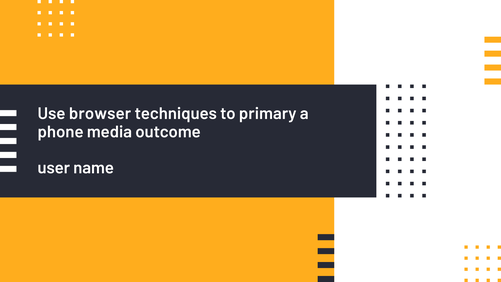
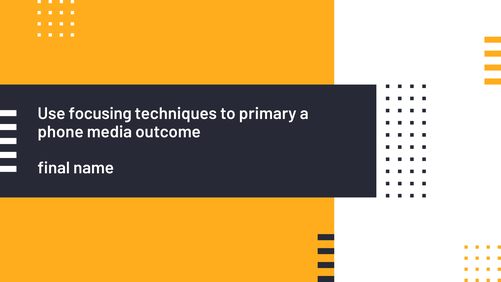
browser: browser -> focusing (100, 114)
user: user -> final (54, 168)
